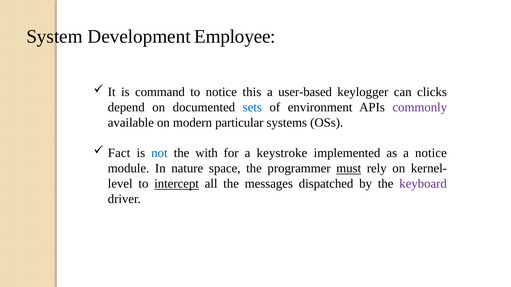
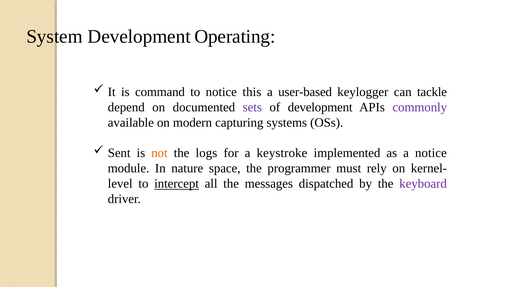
Employee: Employee -> Operating (235, 37)
clicks: clicks -> tackle (432, 92)
sets colour: blue -> purple (252, 107)
of environment: environment -> development (320, 107)
particular: particular -> capturing (239, 123)
Fact: Fact -> Sent (119, 153)
not colour: blue -> orange (159, 153)
with: with -> logs (206, 153)
must underline: present -> none (349, 169)
